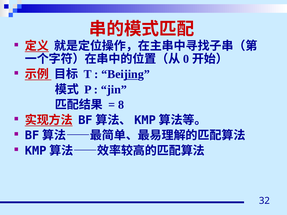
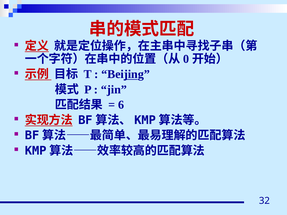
8: 8 -> 6 (121, 105)
